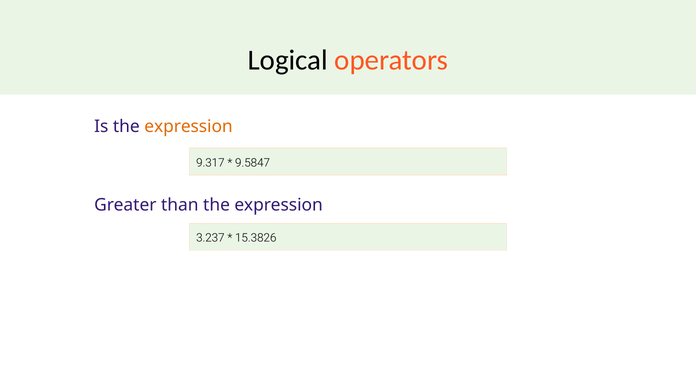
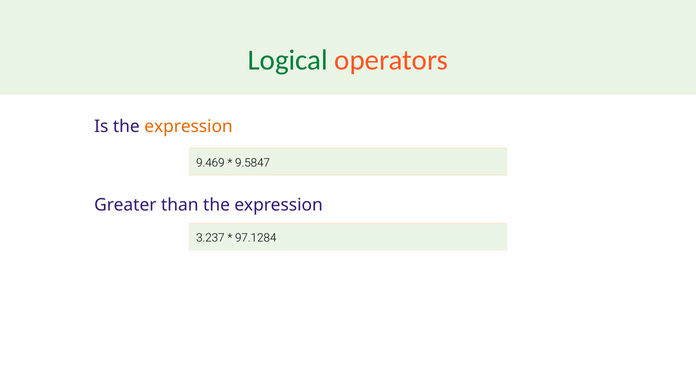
Logical colour: black -> green (288, 60)
9.317: 9.317 -> 9.469 (210, 163)
15.3826: 15.3826 -> 97.1284 (256, 238)
